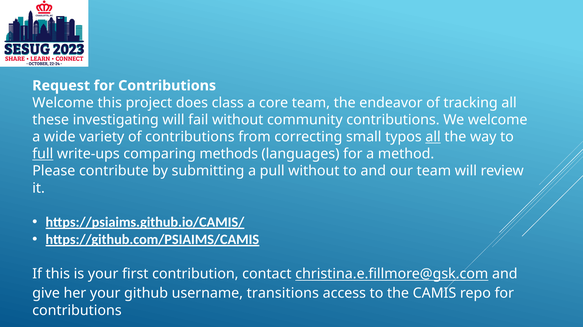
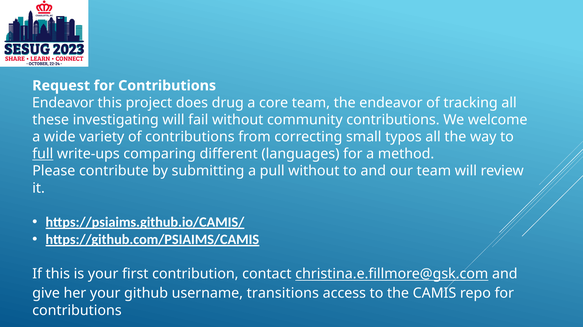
Welcome: Welcome -> Endeavor (63, 103)
class: class -> drug (228, 103)
all underline: present -> none (433, 137)
methods: methods -> different (229, 154)
